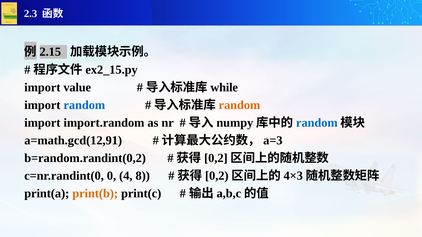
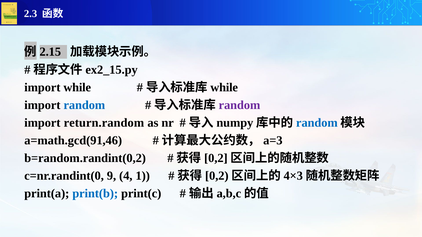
import value: value -> while (77, 87)
random colour: orange -> purple (239, 105)
import.random: import.random -> return.random (104, 123)
a=math.gcd(12,91: a=math.gcd(12,91 -> a=math.gcd(91,46 (73, 141)
0: 0 -> 9 (112, 176)
8: 8 -> 1 (143, 176)
print(b colour: orange -> blue (95, 194)
